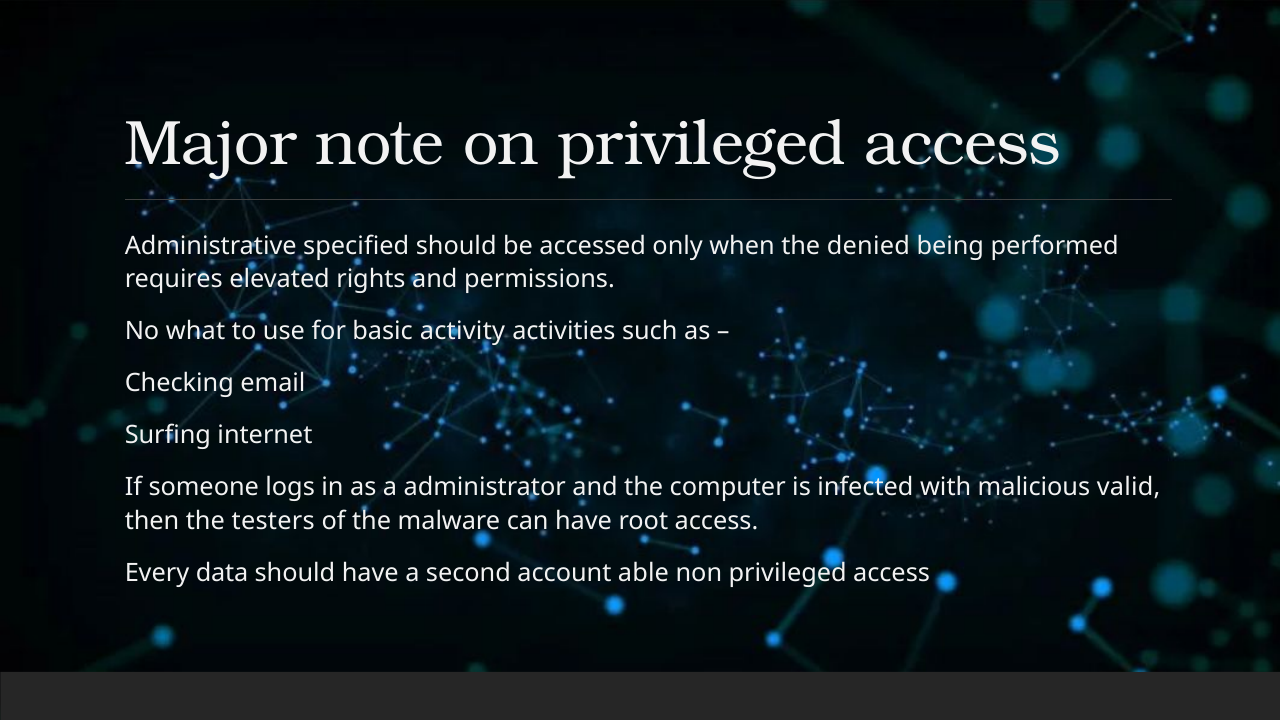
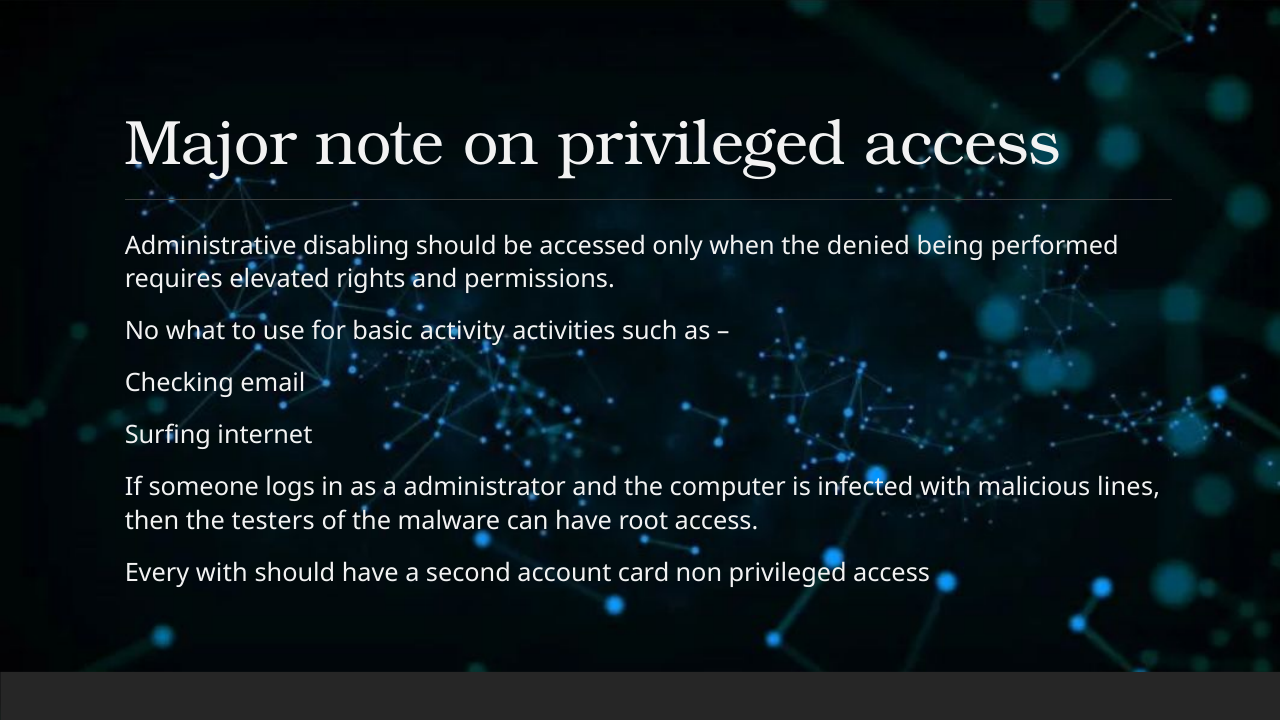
specified: specified -> disabling (356, 246)
valid: valid -> lines (1129, 488)
Every data: data -> with (222, 573)
able: able -> card (644, 573)
